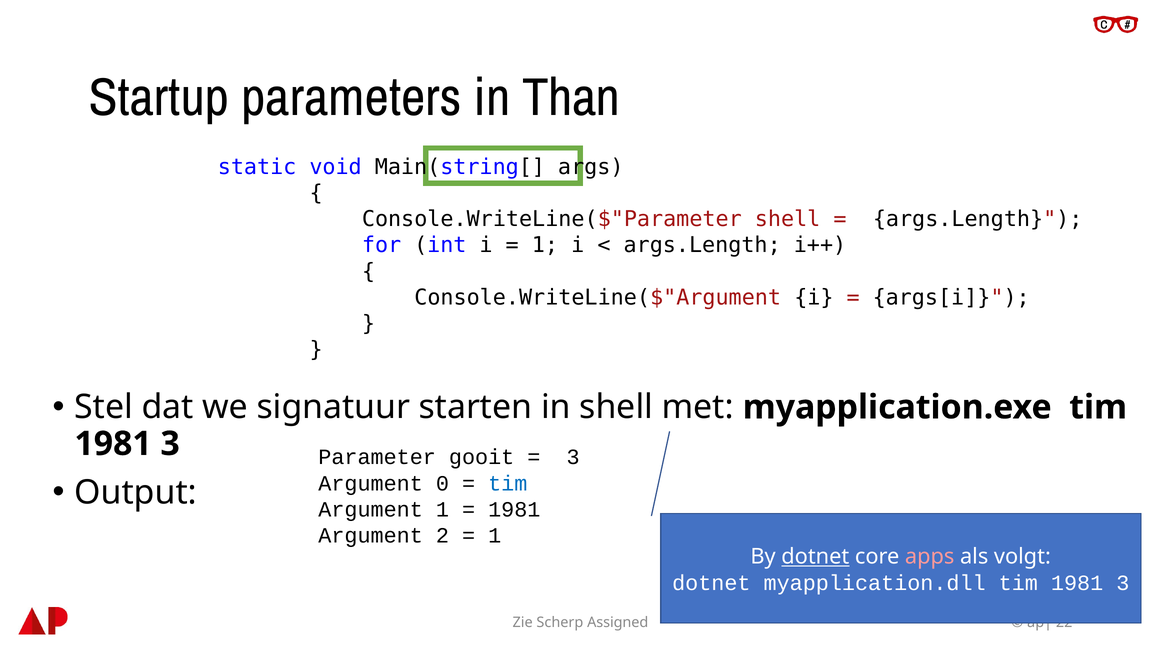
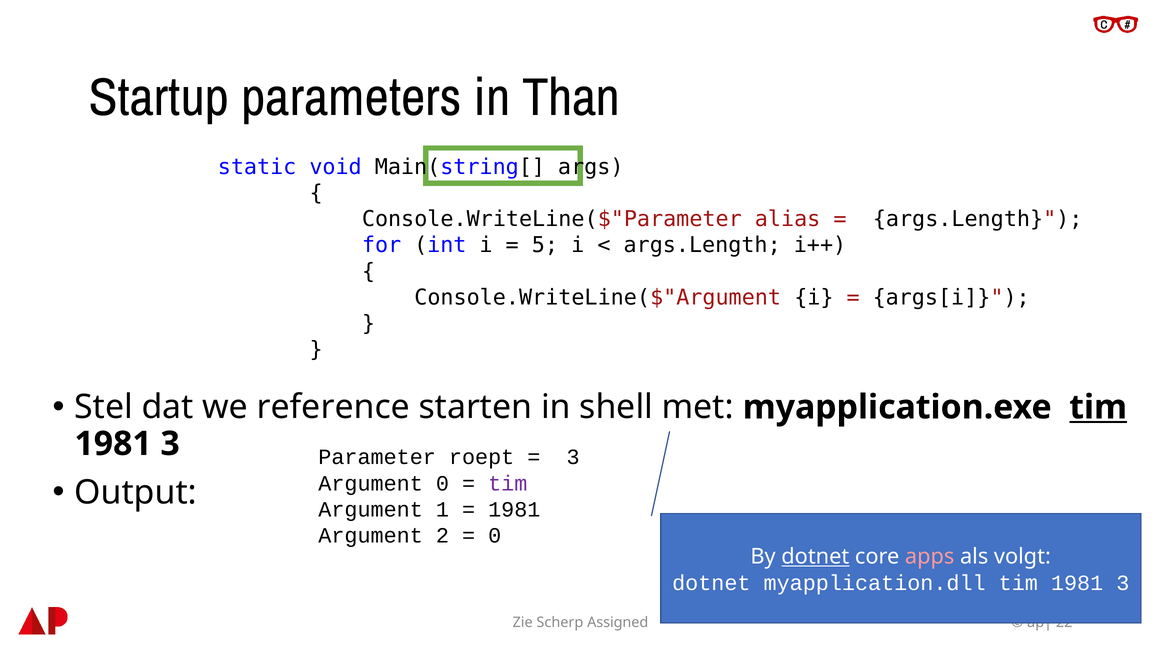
Console.WriteLine($"Parameter shell: shell -> alias (788, 219)
1: 1 -> 5 (545, 245)
signatuur: signatuur -> reference (333, 407)
tim underline: none -> present (1098, 407)
gooit: gooit -> roept (482, 457)
tim colour: blue -> purple (508, 483)
1: 1 -> 0 (495, 536)
